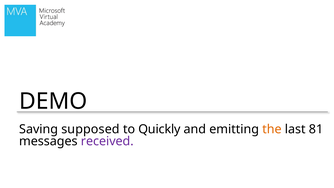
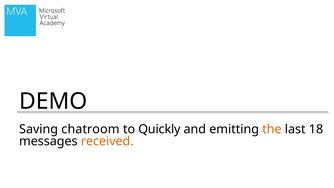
supposed: supposed -> chatroom (90, 129)
81: 81 -> 18 (316, 129)
received colour: purple -> orange (107, 141)
